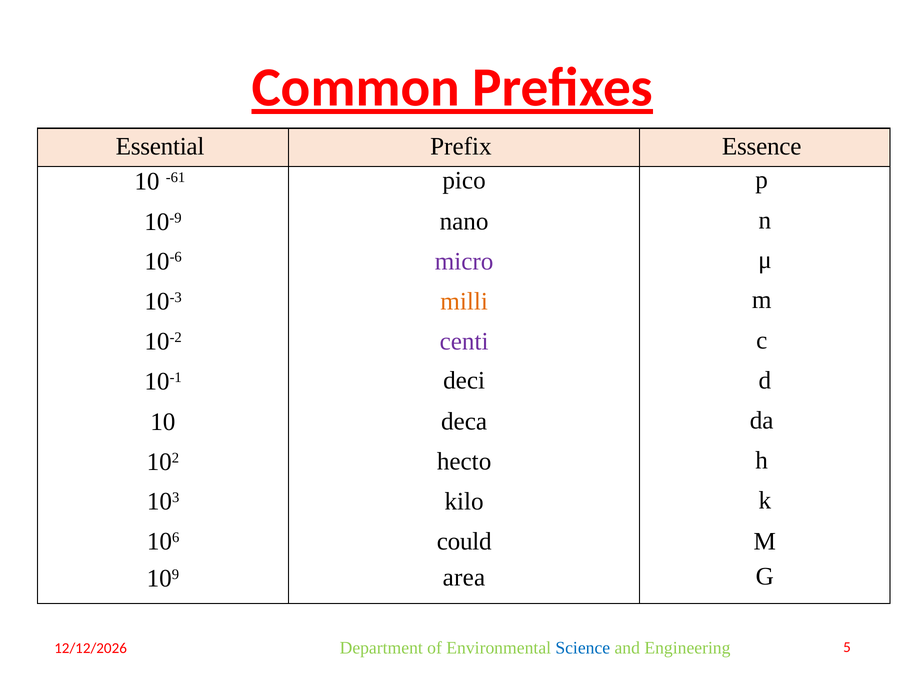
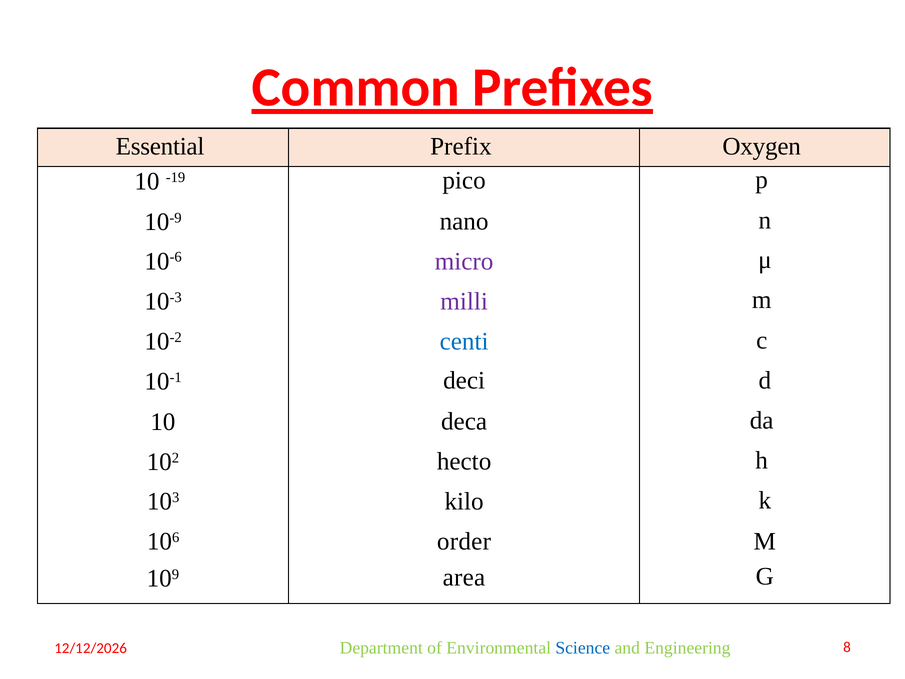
Essence: Essence -> Oxygen (762, 147)
-61: -61 -> -19 (176, 177)
milli colour: orange -> purple (464, 301)
centi colour: purple -> blue (464, 341)
could: could -> order (464, 541)
5: 5 -> 8 (847, 647)
